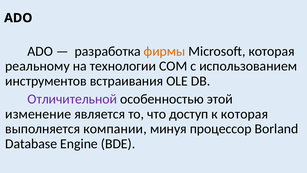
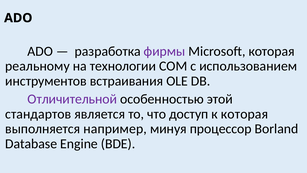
фирмы colour: orange -> purple (165, 51)
изменение: изменение -> стандартов (38, 114)
компании: компании -> например (115, 129)
